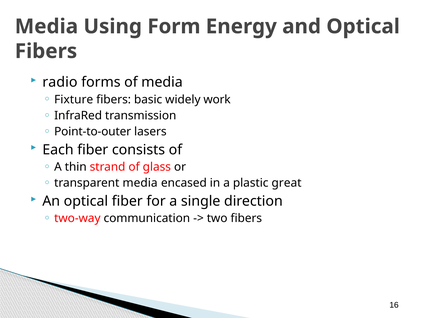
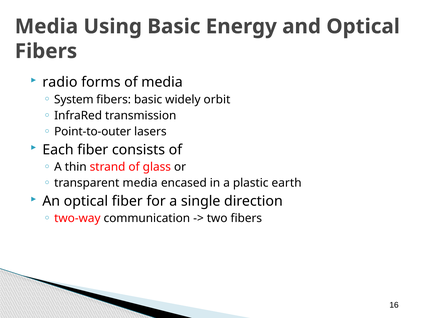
Using Form: Form -> Basic (174, 26)
Fixture: Fixture -> System (74, 100)
work: work -> orbit (217, 100)
great: great -> earth (287, 183)
